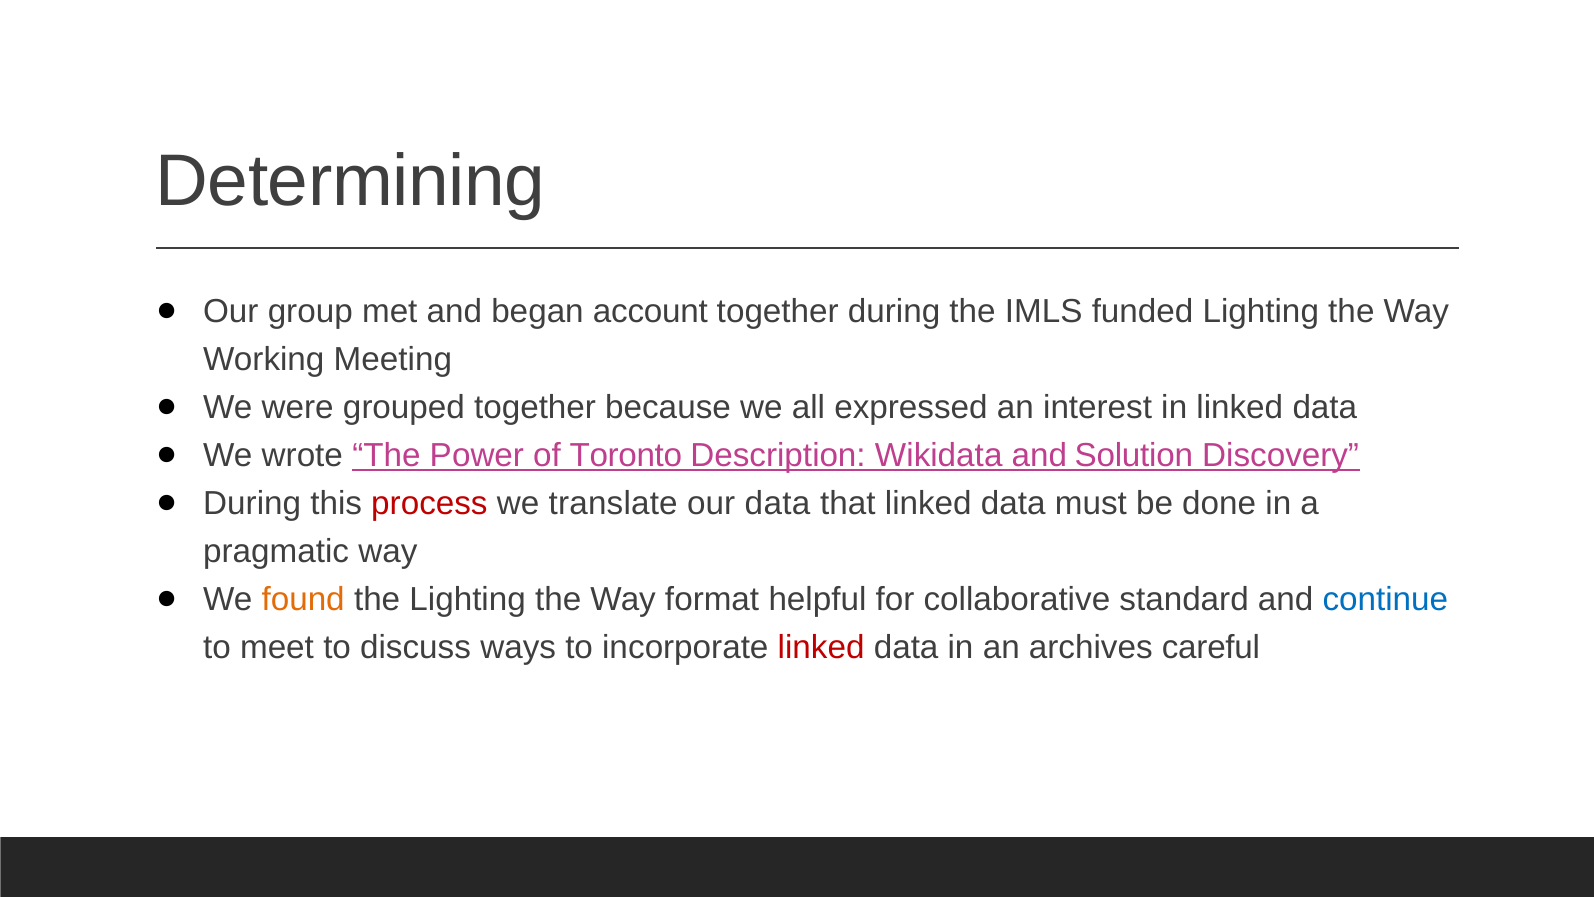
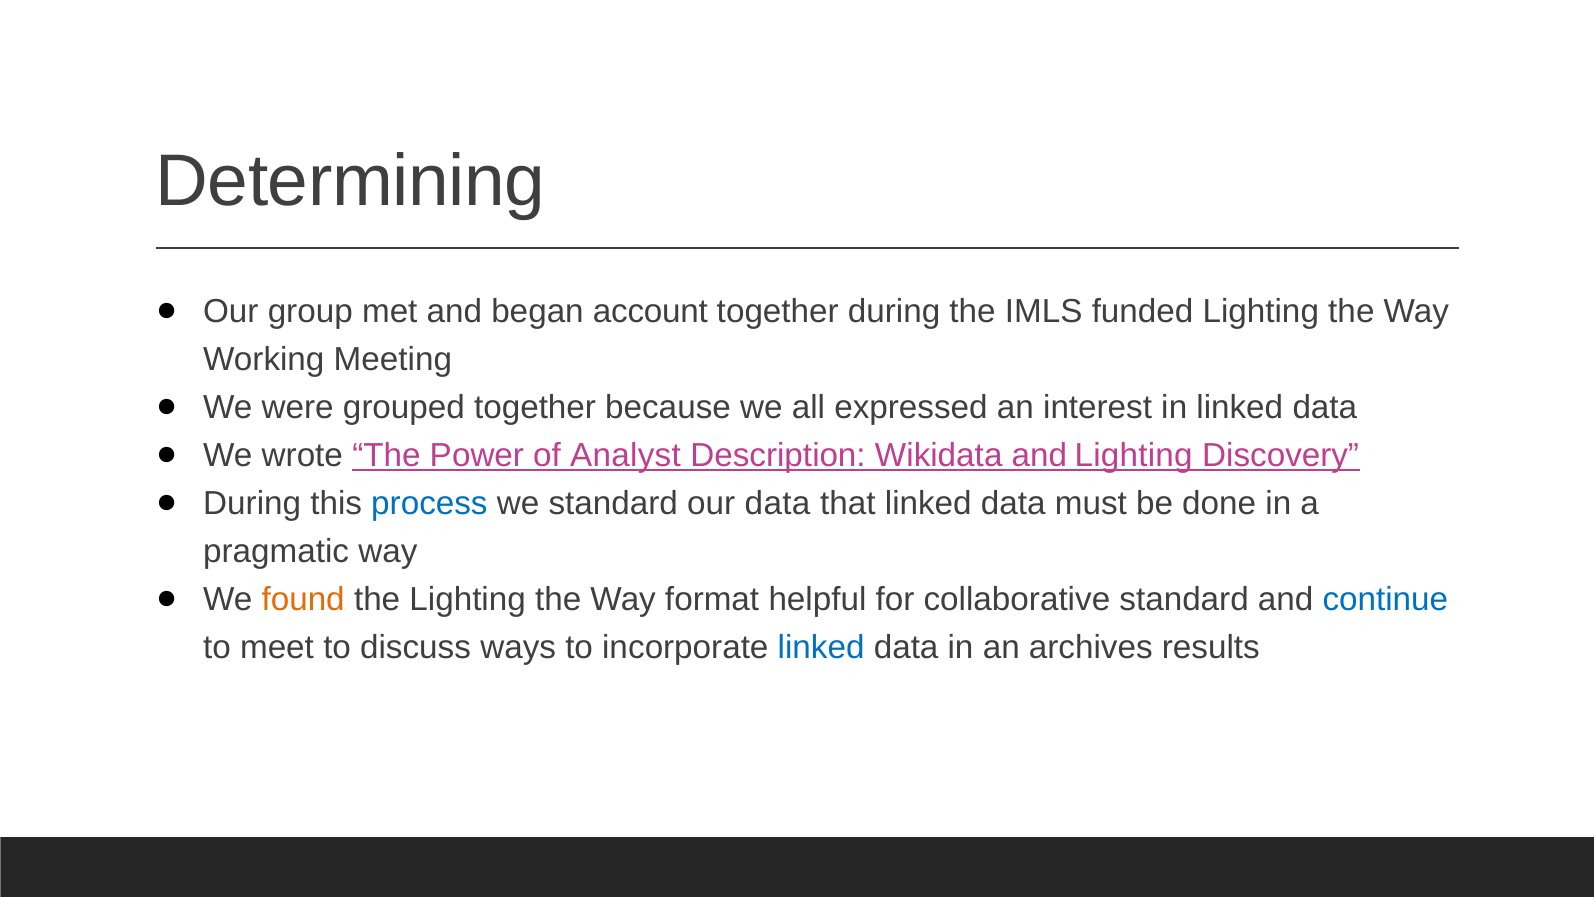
Toronto: Toronto -> Analyst (626, 455)
and Solution: Solution -> Lighting (1134, 455)
process colour: red -> blue (429, 503)
we translate: translate -> standard (613, 503)
linked colour: red -> blue (821, 647)
careful: careful -> results (1211, 647)
